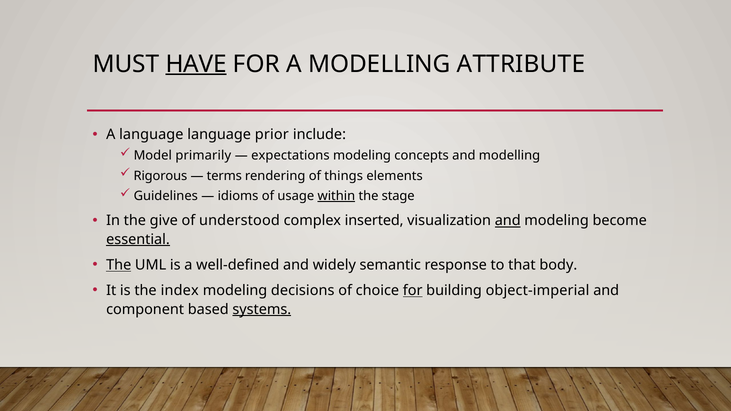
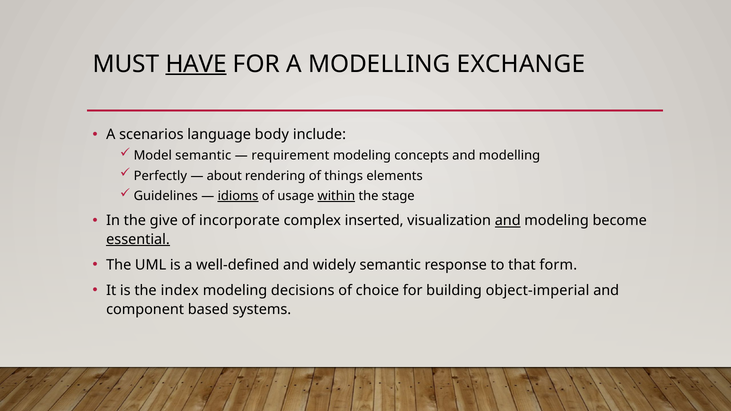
ATTRIBUTE: ATTRIBUTE -> EXCHANGE (521, 64)
A language: language -> scenarios (151, 135)
prior: prior -> body (272, 135)
Model primarily: primarily -> semantic (203, 156)
expectations: expectations -> requirement (290, 156)
Rigorous: Rigorous -> Perfectly (160, 176)
terms: terms -> about (224, 176)
idioms underline: none -> present (238, 196)
understood: understood -> incorporate (239, 221)
The underline: present -> none (119, 265)
body: body -> form (558, 265)
for underline: present -> none (413, 291)
systems underline: present -> none (262, 309)
